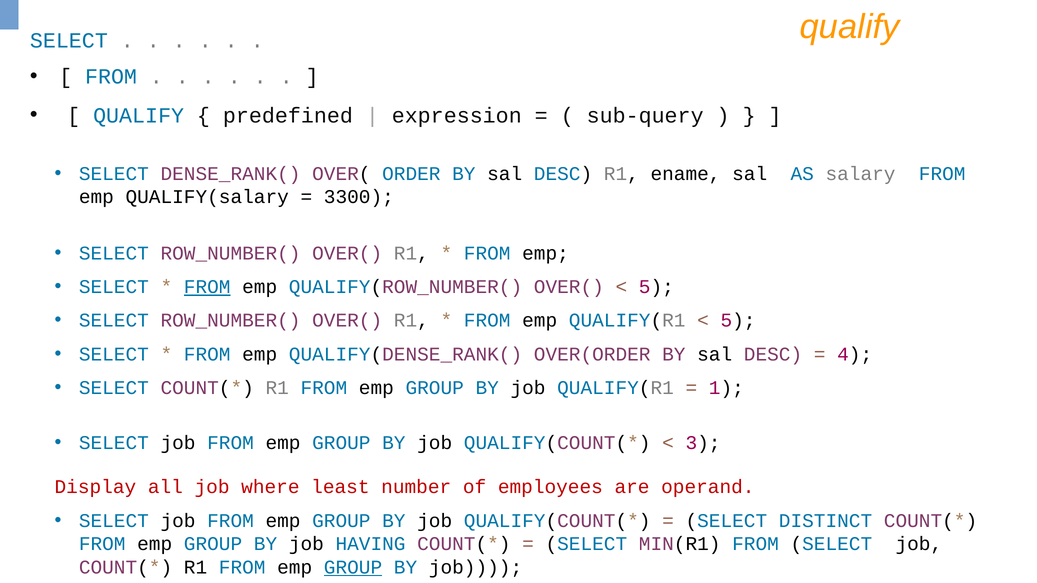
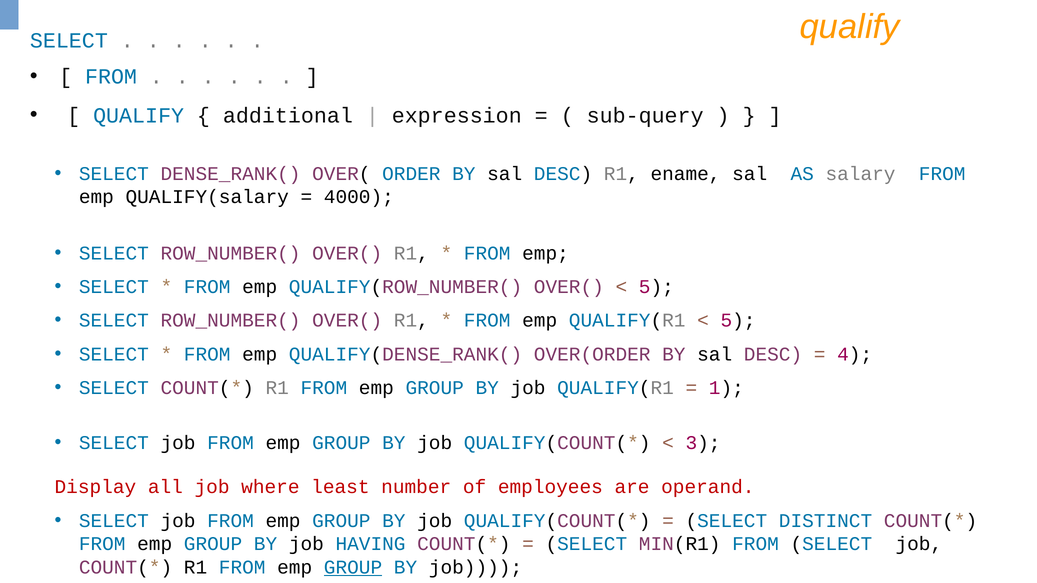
predefined: predefined -> additional (288, 116)
3300: 3300 -> 4000 (359, 197)
FROM underline: present -> none (207, 287)
